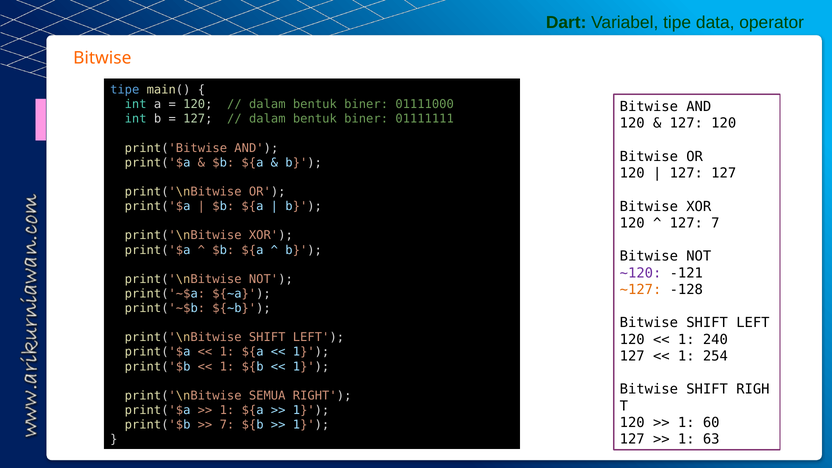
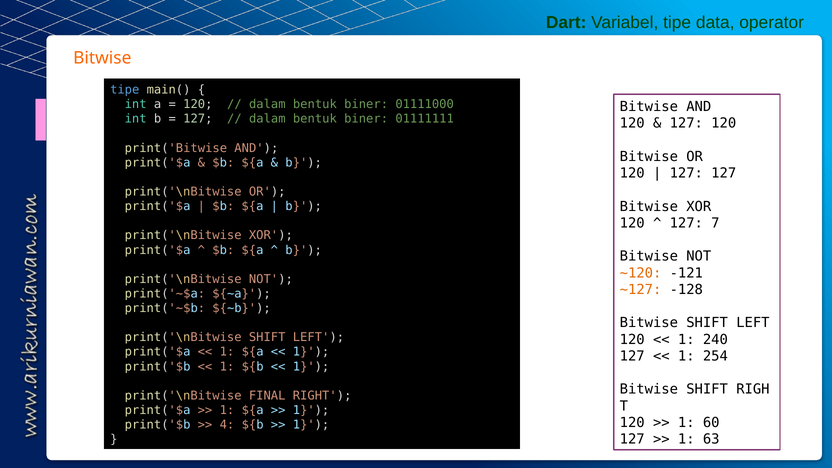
~120 colour: purple -> orange (641, 273)
SEMUA: SEMUA -> FINAL (267, 396)
7: 7 -> 4 (227, 425)
